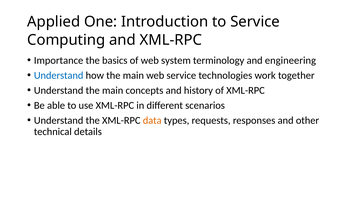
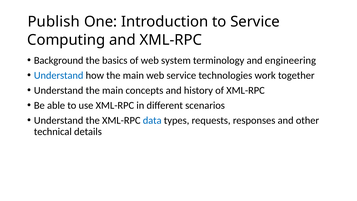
Applied: Applied -> Publish (54, 22)
Importance: Importance -> Background (59, 60)
data colour: orange -> blue (152, 120)
